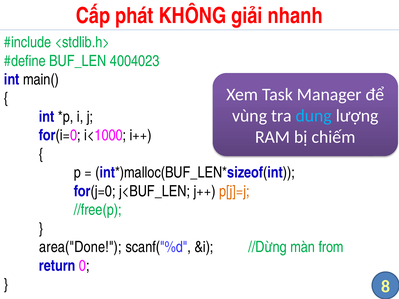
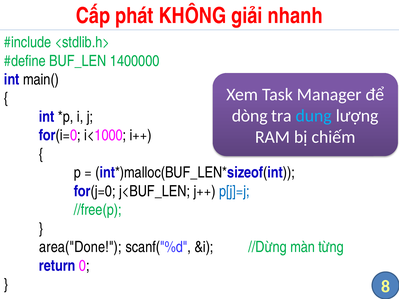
4004023: 4004023 -> 1400000 (135, 61)
vùng: vùng -> dòng (250, 116)
p[j]=j colour: orange -> blue (234, 191)
from: from -> từng (331, 247)
